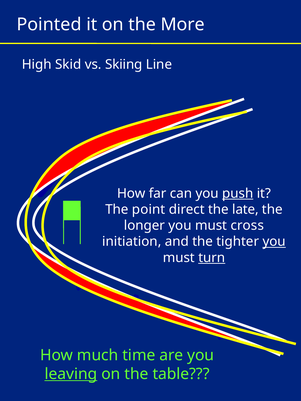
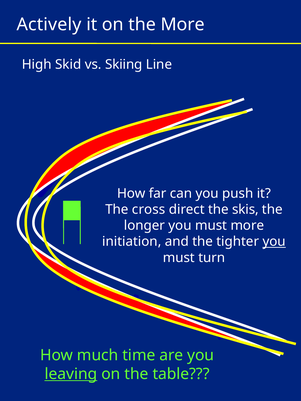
Pointed: Pointed -> Actively (49, 24)
push underline: present -> none (238, 194)
point: point -> cross (149, 210)
late: late -> skis (245, 210)
must cross: cross -> more (247, 226)
turn underline: present -> none (212, 258)
